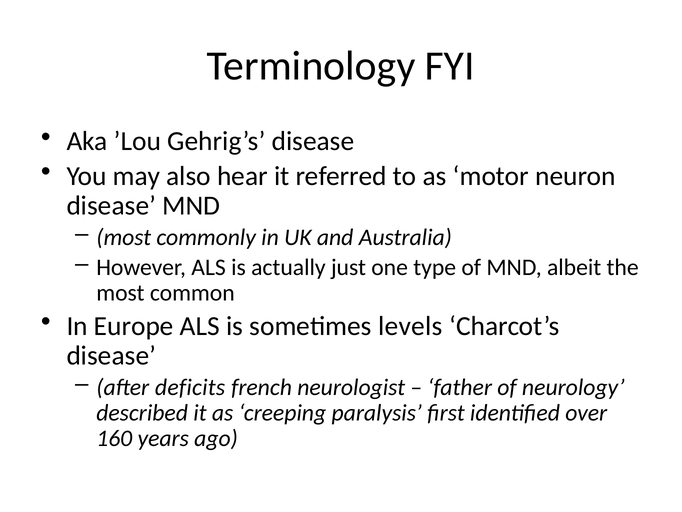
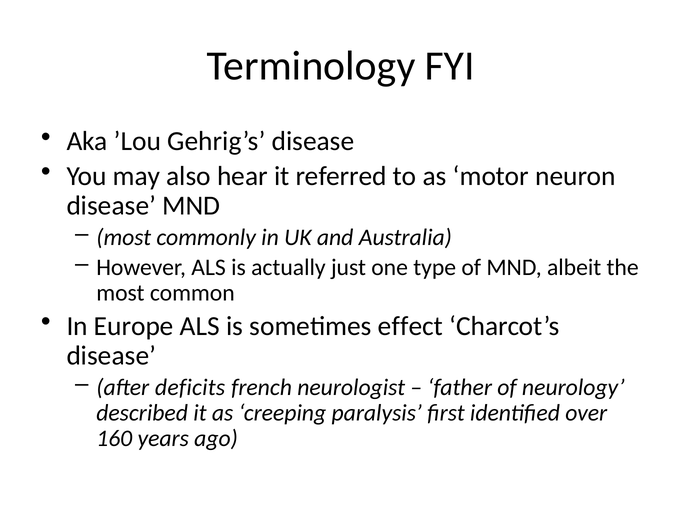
levels: levels -> effect (410, 326)
